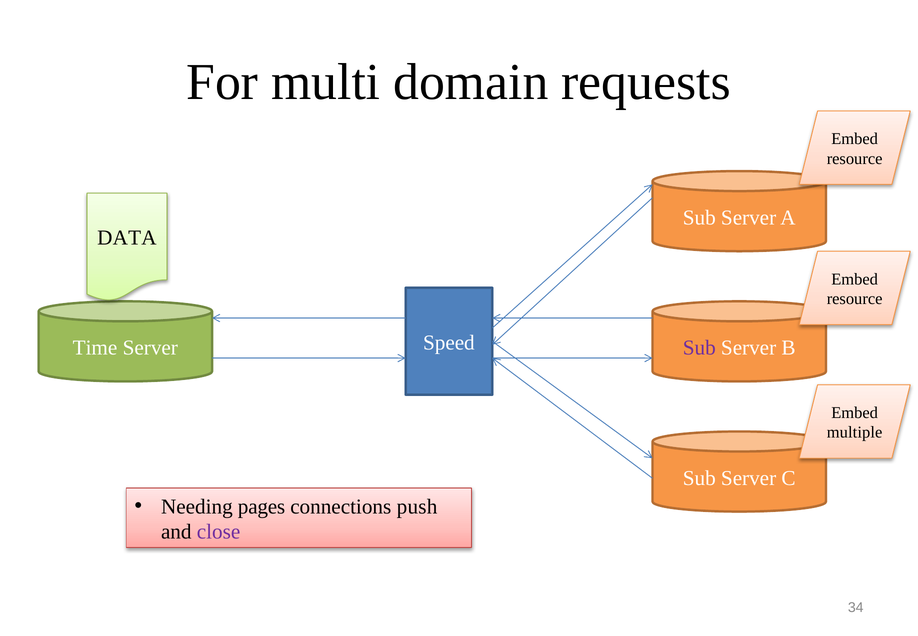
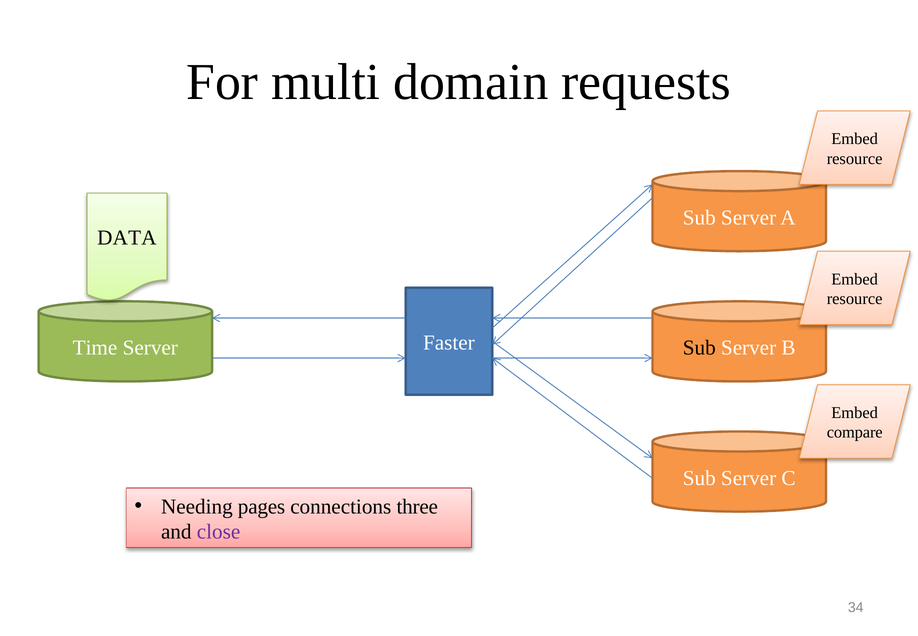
Speed: Speed -> Faster (449, 343)
Sub colour: purple -> black (699, 348)
multiple: multiple -> compare (855, 432)
push: push -> three (417, 506)
